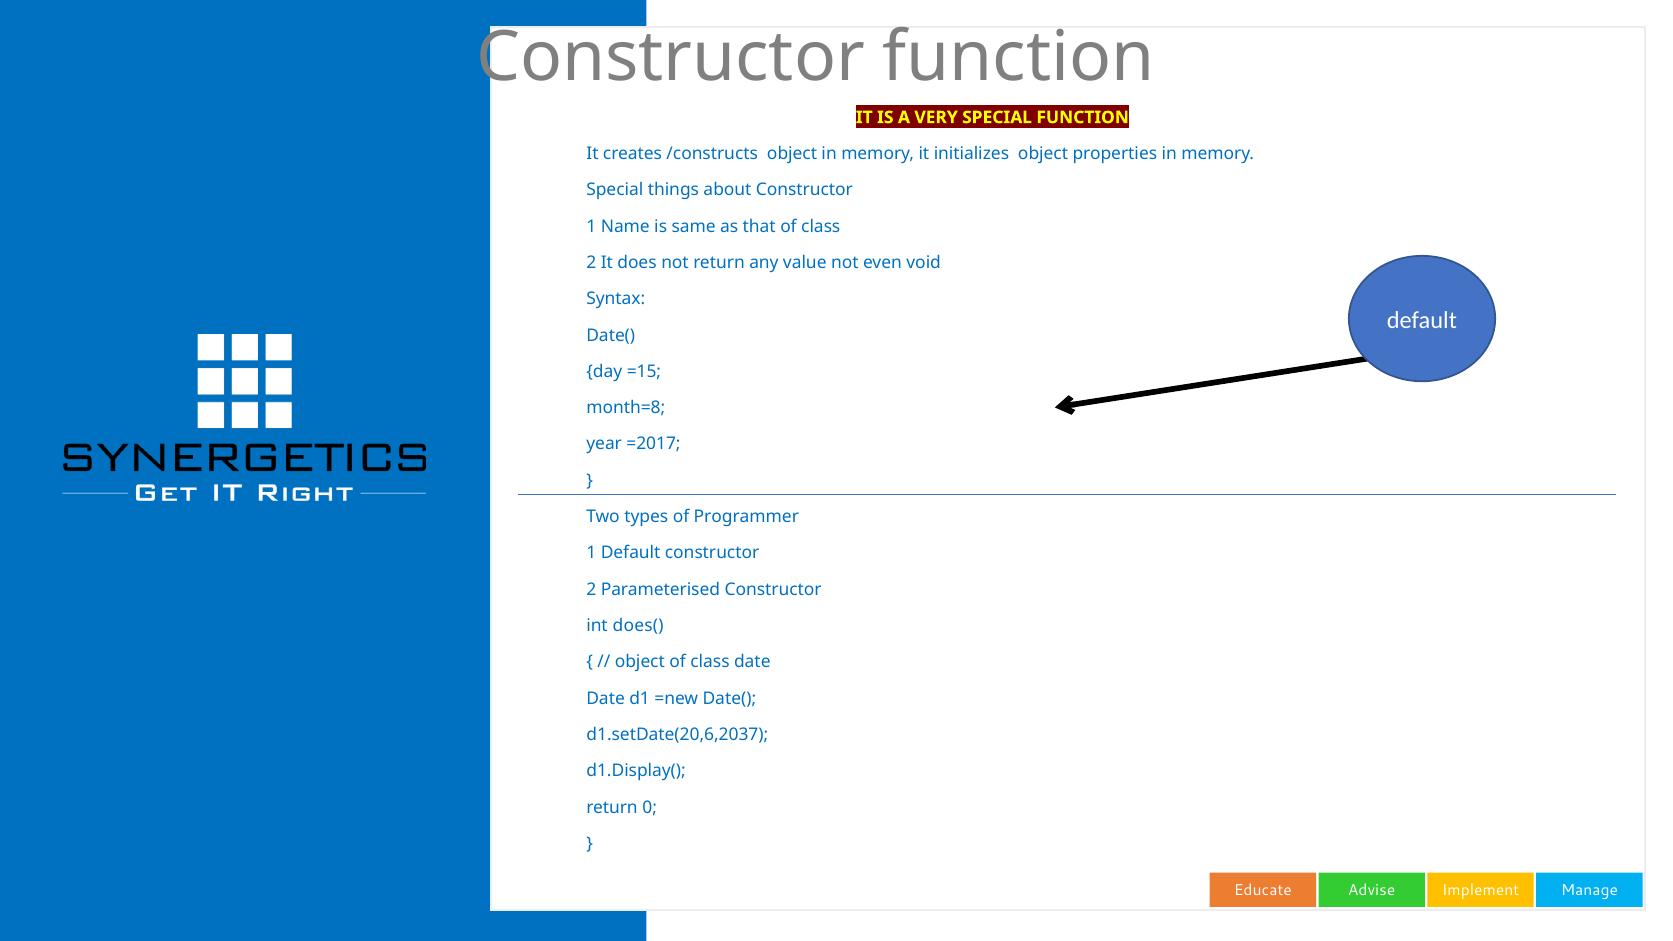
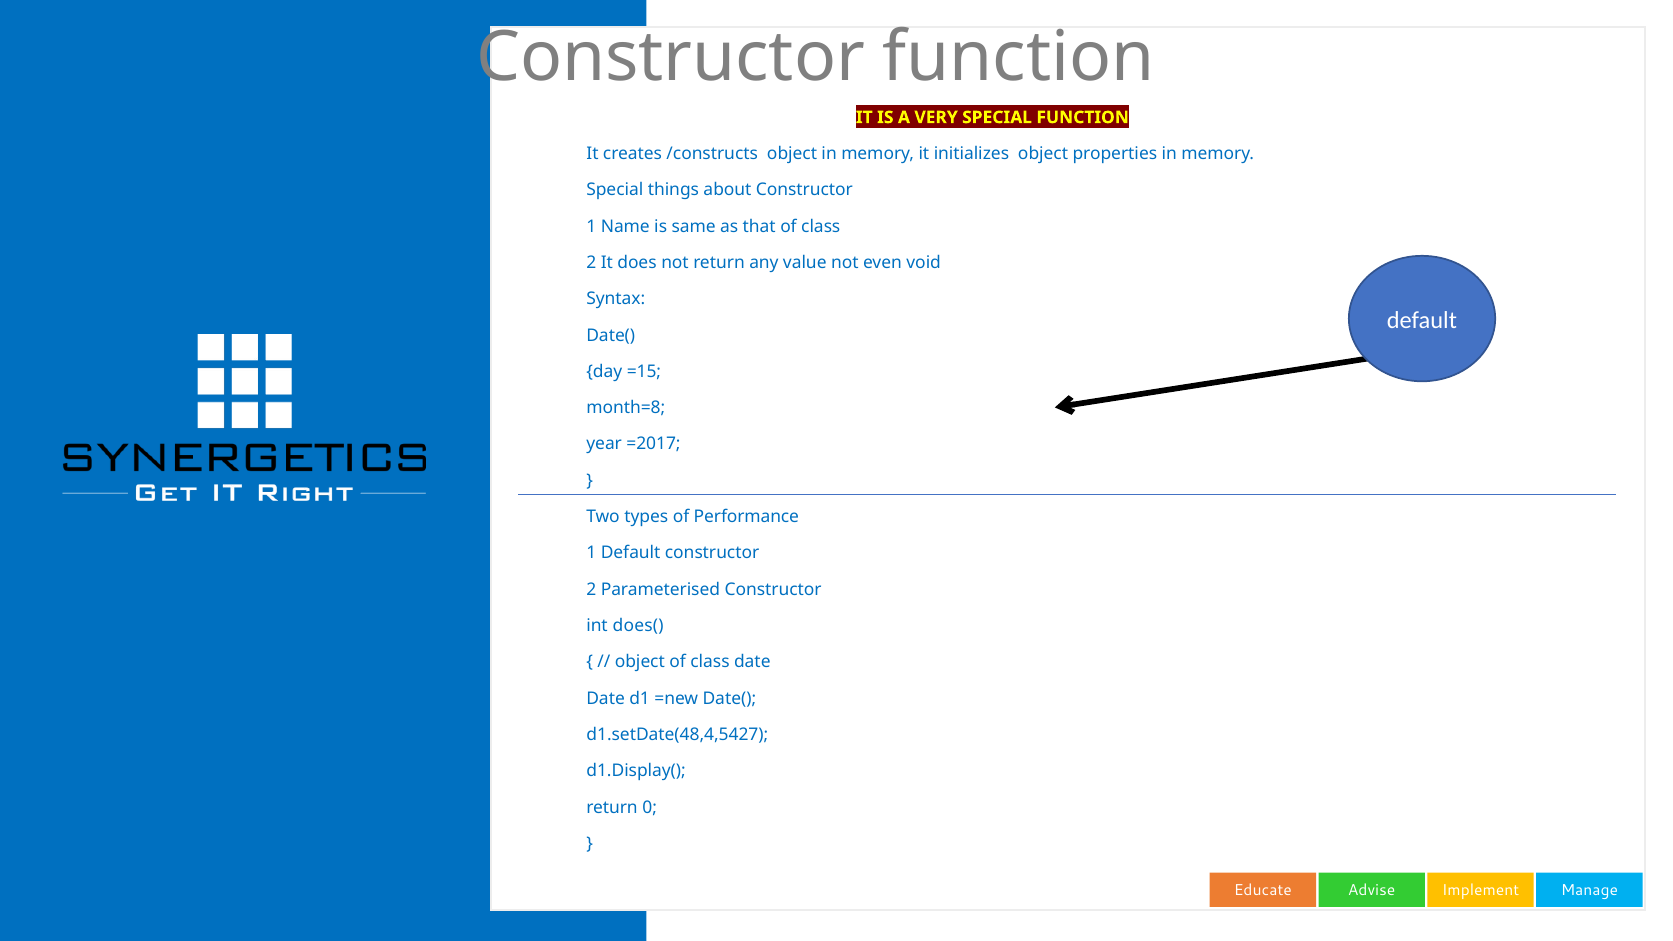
Programmer: Programmer -> Performance (746, 517)
d1.setDate(20,6,2037: d1.setDate(20,6,2037 -> d1.setDate(48,4,5427 (677, 735)
